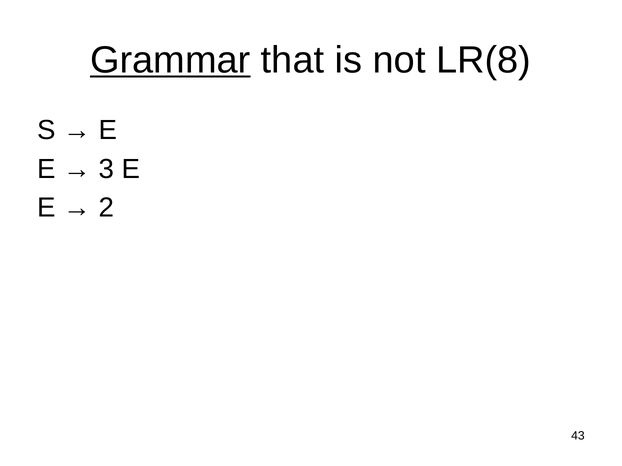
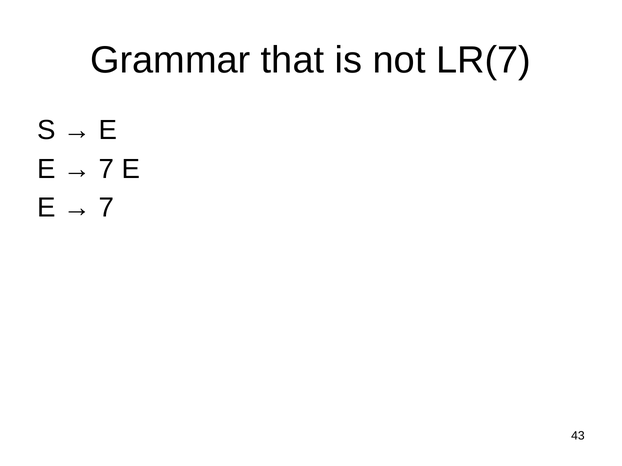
Grammar underline: present -> none (170, 60)
LR(8: LR(8 -> LR(7 (484, 60)
3: 3 -> 7 (106, 169)
2: 2 -> 7 (106, 208)
